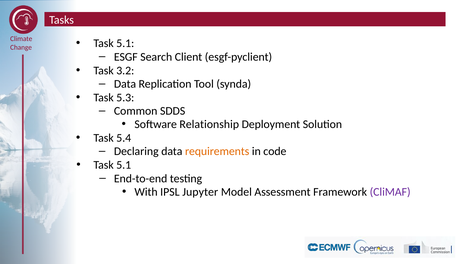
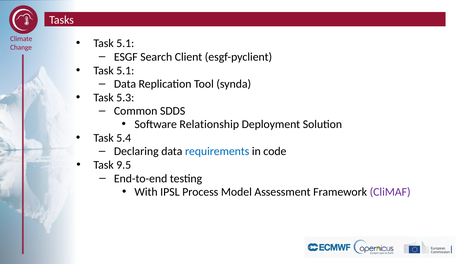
3.2: 3.2 -> 5.1 (125, 70)
requirements colour: orange -> blue (217, 151)
5.1: 5.1 -> 9.5 (124, 165)
Jupyter: Jupyter -> Process (200, 192)
